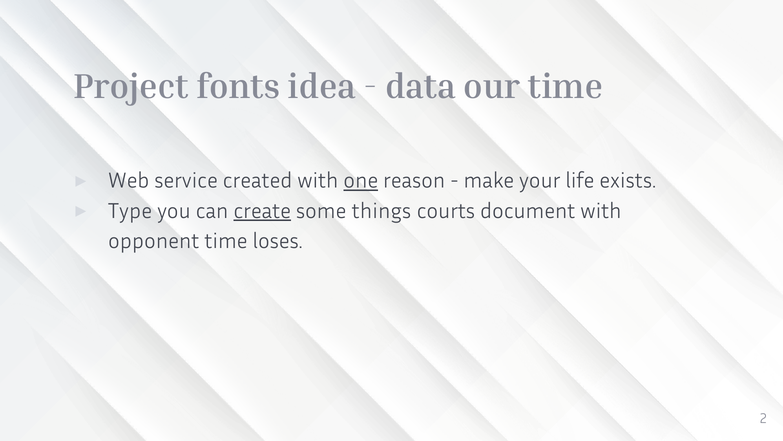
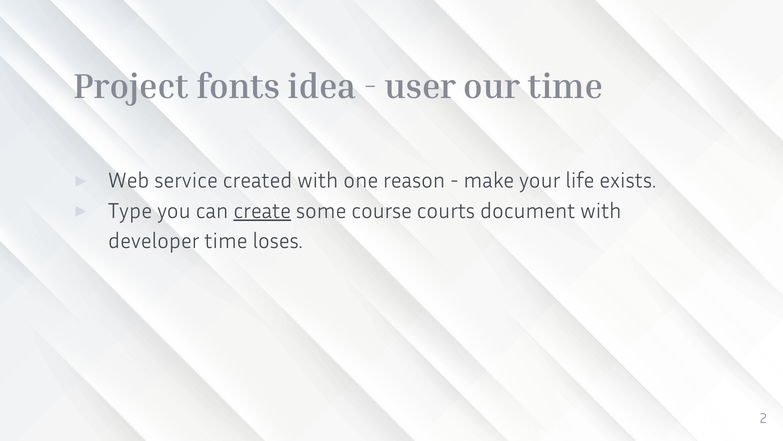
data: data -> user (421, 86)
one underline: present -> none (361, 181)
things: things -> course (382, 211)
opponent: opponent -> developer (154, 241)
